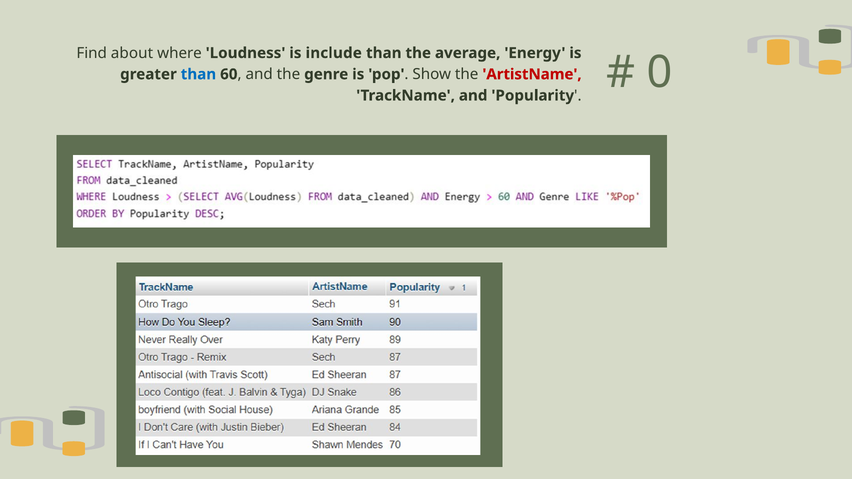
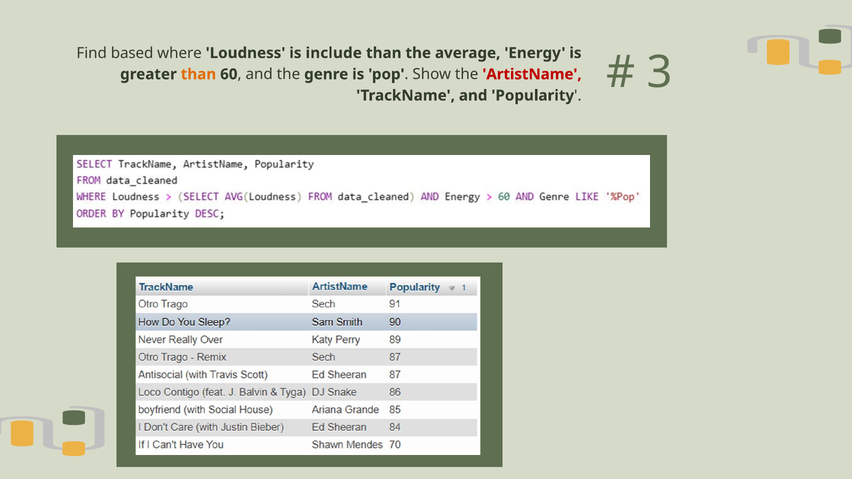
about: about -> based (132, 53)
0: 0 -> 3 (660, 72)
than colour: blue -> orange (198, 74)
